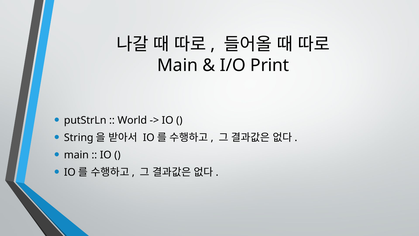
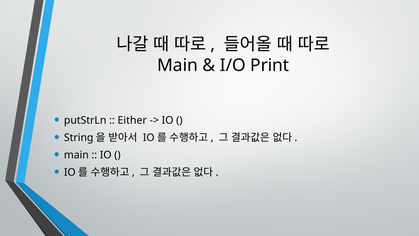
World: World -> Either (132, 120)
